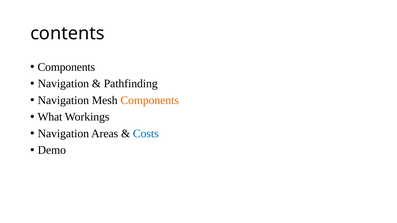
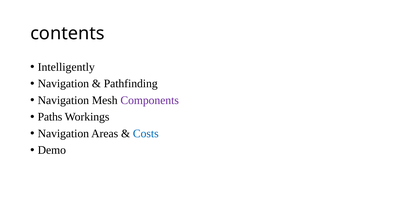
Components: Components -> Intelligently (66, 67)
Components colour: orange -> purple (150, 100)
What: What -> Paths (50, 117)
